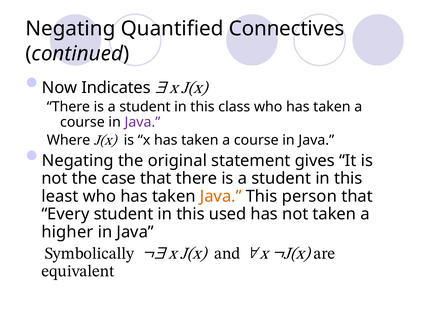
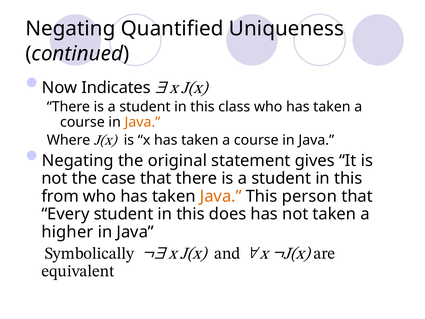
Connectives: Connectives -> Uniqueness (287, 29)
Java colour: purple -> orange (142, 122)
least: least -> from (60, 196)
used: used -> does (228, 214)
